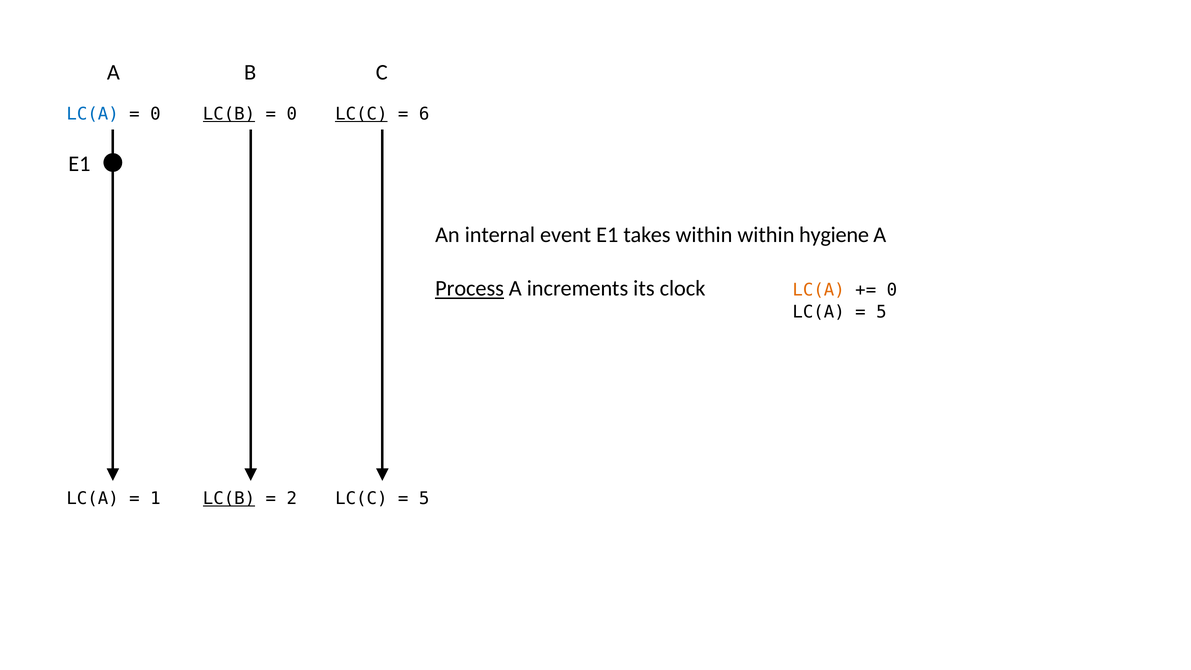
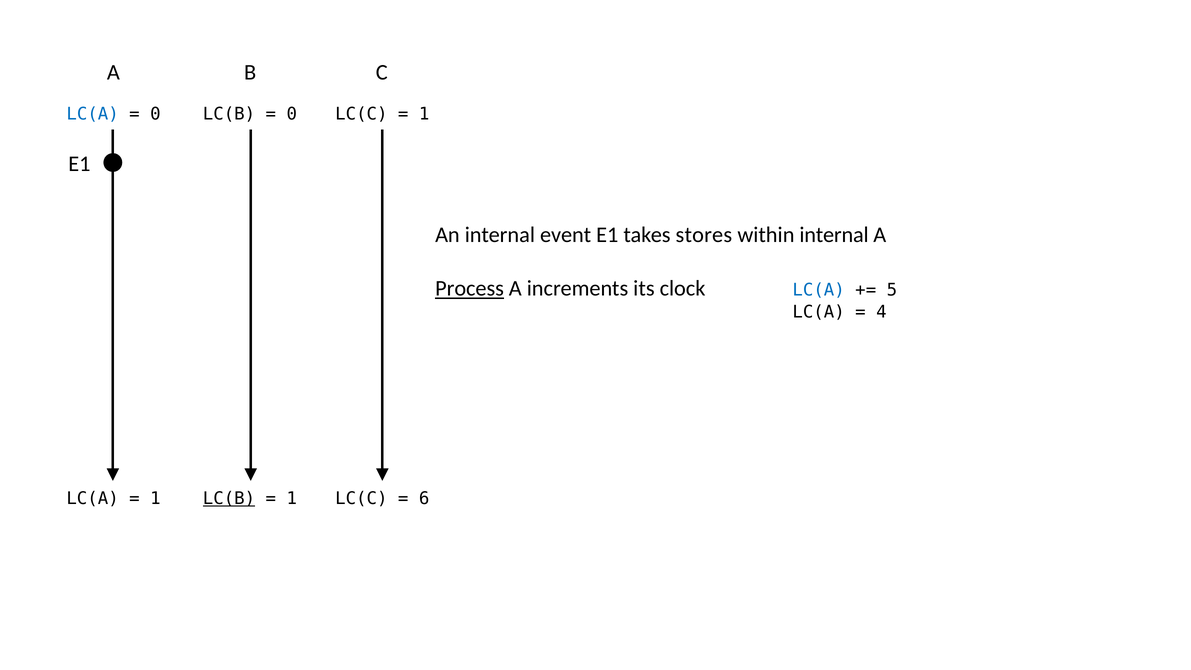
LC(B underline: present -> none (229, 114)
LC(C underline: present -> none (361, 114)
6: 6 -> 1 (424, 114)
takes within: within -> stores (704, 235)
within hygiene: hygiene -> internal (834, 235)
LC(A colour: orange -> blue (819, 290)
0: 0 -> 5 (892, 290)
5: 5 -> 4 (881, 312)
2: 2 -> 1 (292, 498)
5: 5 -> 6 (424, 498)
